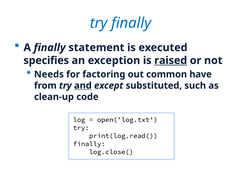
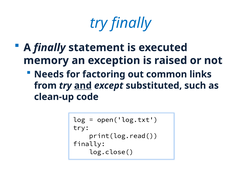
specifies: specifies -> memory (46, 60)
raised underline: present -> none (171, 60)
have: have -> links (201, 74)
